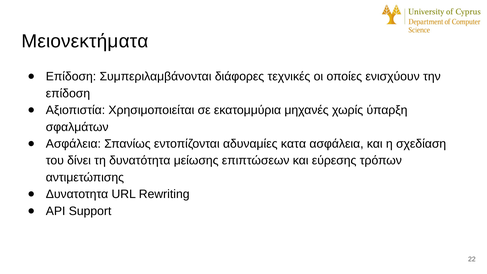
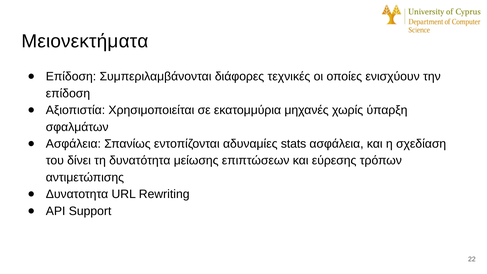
κατα: κατα -> stats (294, 144)
